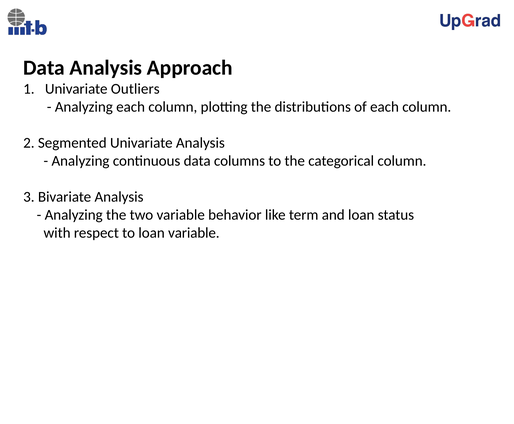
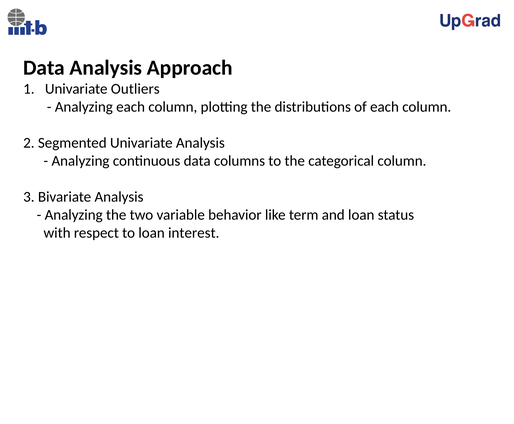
loan variable: variable -> interest (194, 233)
